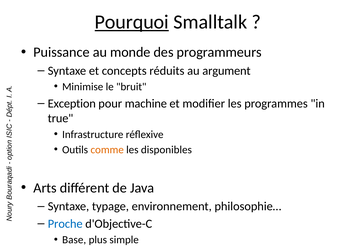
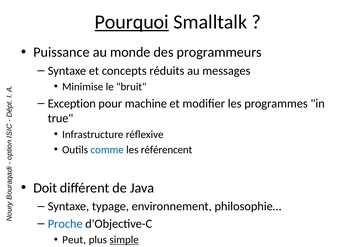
argument: argument -> messages (226, 71)
comme colour: orange -> blue (107, 149)
disponibles: disponibles -> référencent (167, 149)
Arts: Arts -> Doit (45, 188)
Base: Base -> Peut (74, 239)
simple underline: none -> present (124, 239)
